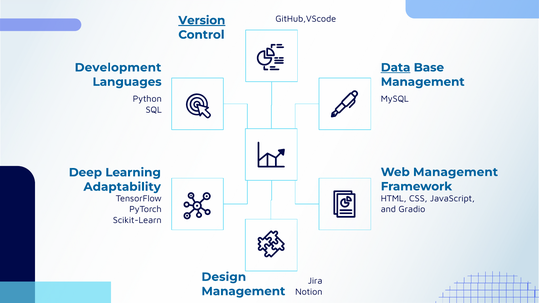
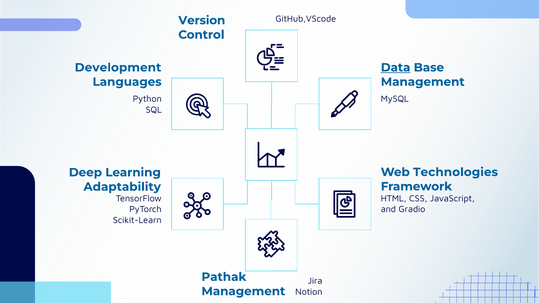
Version underline: present -> none (202, 20)
Web Management: Management -> Technologies (456, 172)
Design: Design -> Pathak (224, 277)
